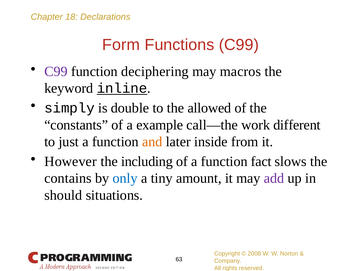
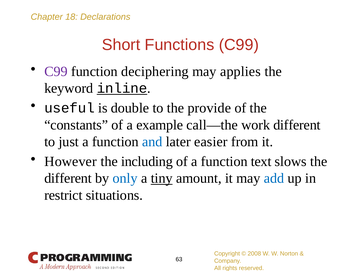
Form: Form -> Short (121, 45)
macros: macros -> applies (240, 71)
simply: simply -> useful (69, 108)
allowed: allowed -> provide (209, 108)
and colour: orange -> blue (152, 142)
inside: inside -> easier (211, 142)
fact: fact -> text (261, 161)
contains: contains -> different (68, 178)
tiny underline: none -> present (162, 178)
add colour: purple -> blue (274, 178)
should: should -> restrict (63, 195)
